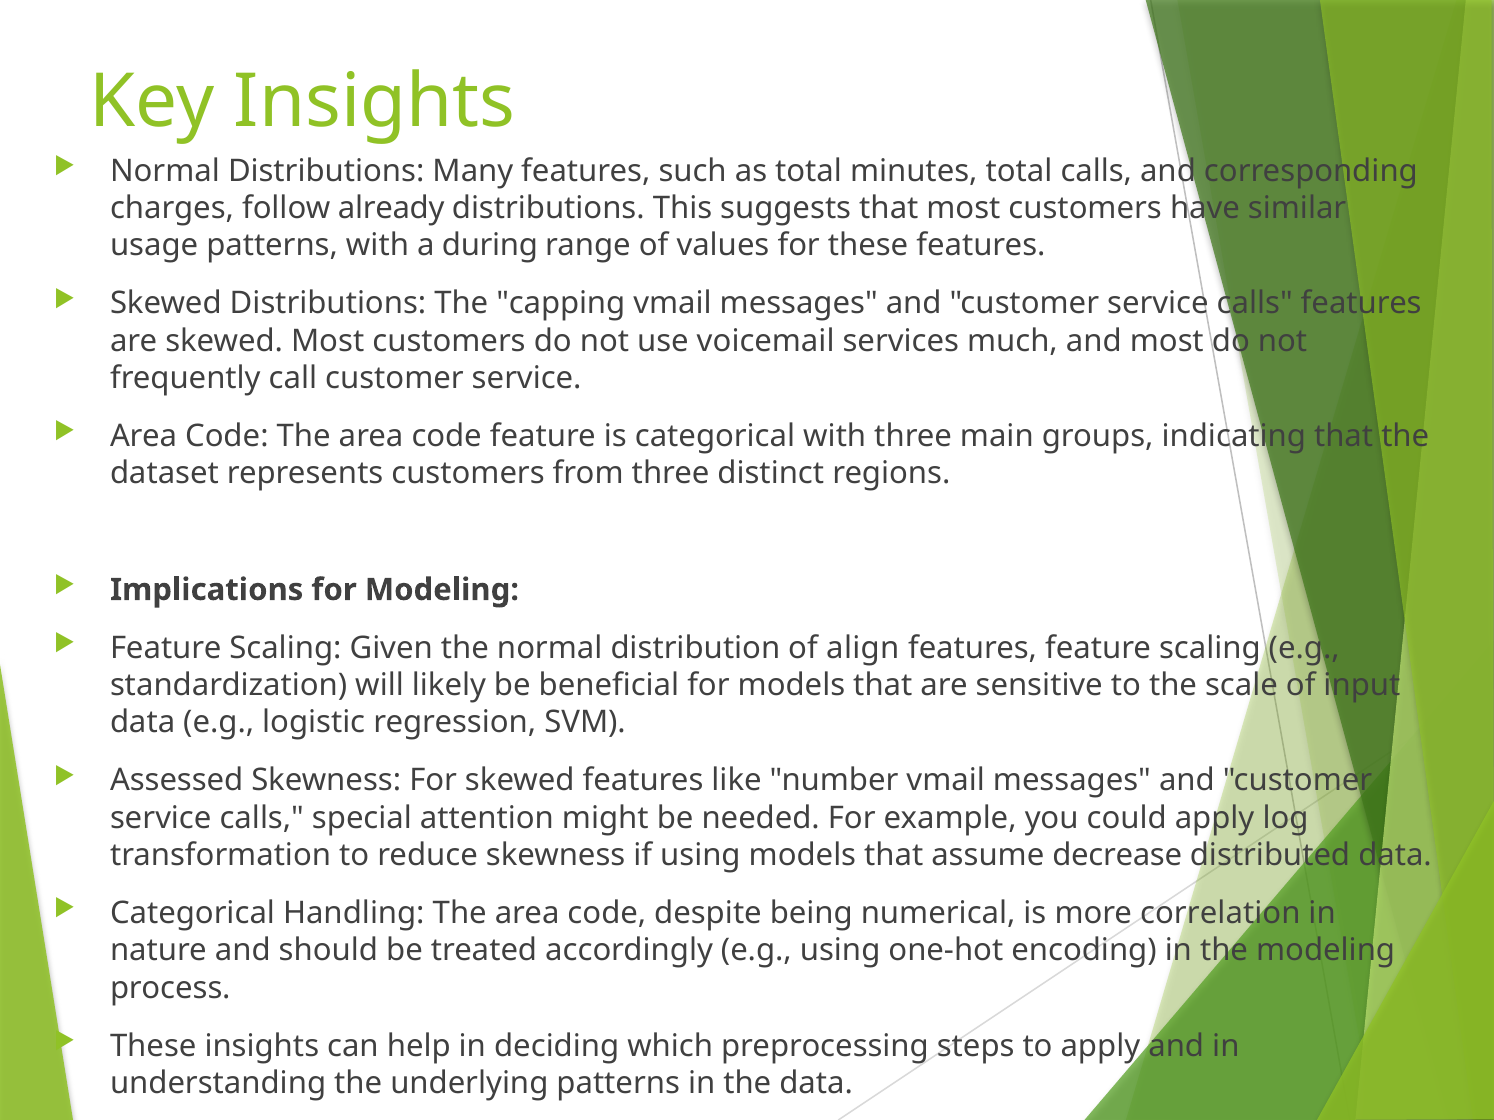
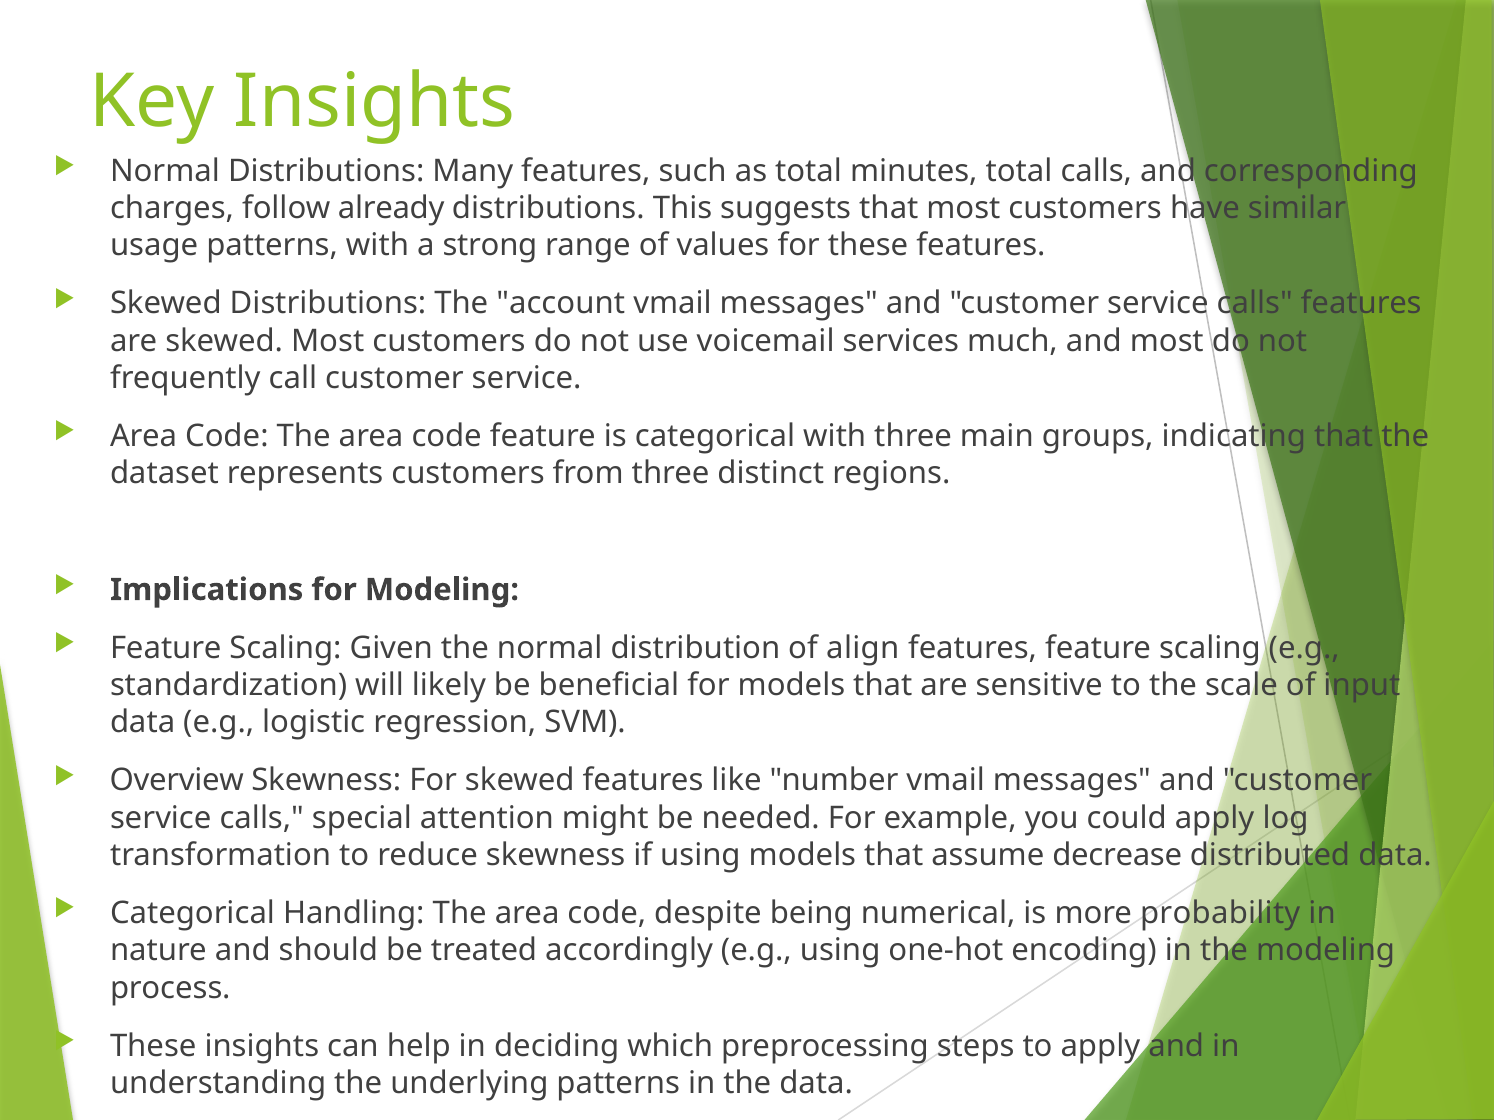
during: during -> strong (490, 246)
capping: capping -> account (561, 304)
Assessed: Assessed -> Overview (177, 781)
correlation: correlation -> probability (1220, 914)
